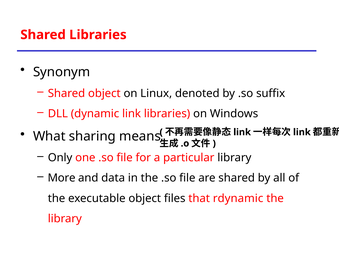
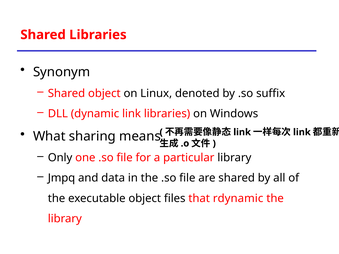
More: More -> Jmpq (62, 178)
